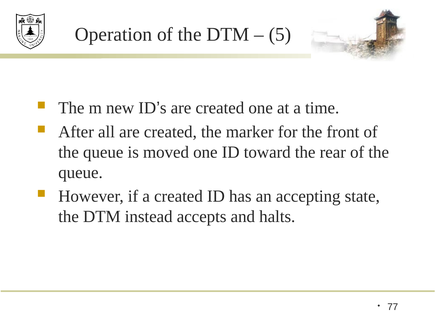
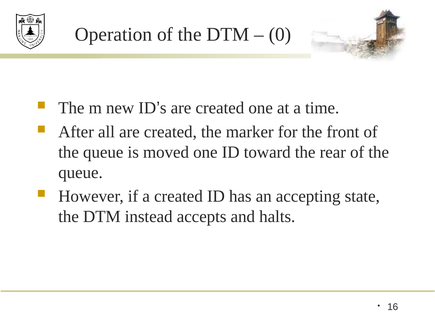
5: 5 -> 0 (280, 34)
77: 77 -> 16 (393, 306)
